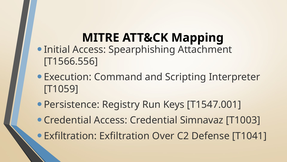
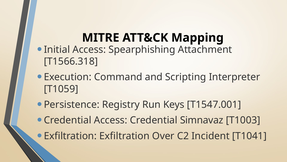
T1566.556: T1566.556 -> T1566.318 (71, 61)
Defense: Defense -> Incident (211, 135)
